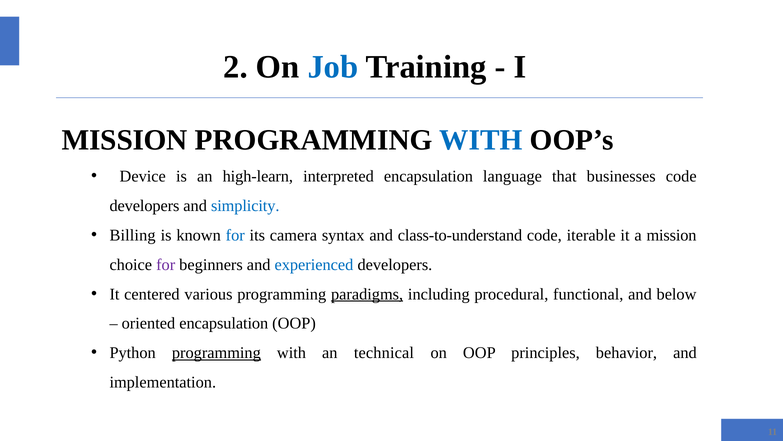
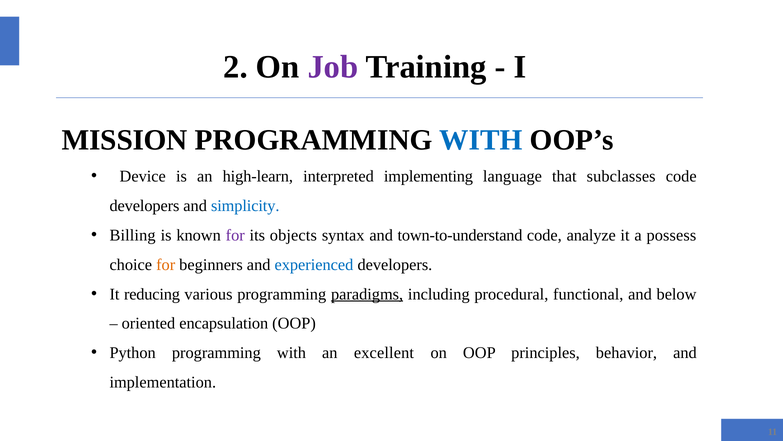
Job colour: blue -> purple (333, 67)
interpreted encapsulation: encapsulation -> implementing (428, 176)
businesses: businesses -> subclasses (621, 176)
for colour: blue -> purple (235, 235)
camera: camera -> objects (293, 235)
class-to-understand: class-to-understand -> town-to-understand (460, 235)
iterable: iterable -> analyze (591, 235)
a mission: mission -> possess (671, 235)
for colour: purple -> orange (166, 264)
centered: centered -> reducing (152, 294)
programming underline: present -> none (216, 352)
technical: technical -> excellent (384, 352)
